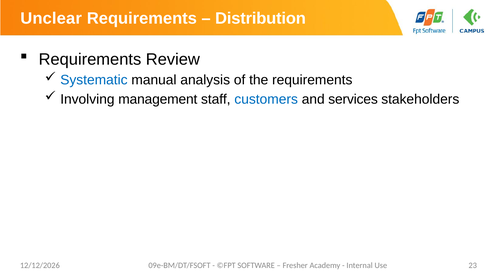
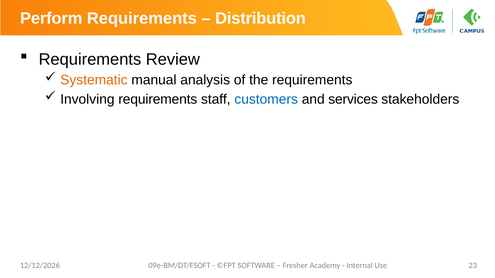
Unclear: Unclear -> Perform (51, 19)
Systematic colour: blue -> orange (94, 80)
Involving management: management -> requirements (158, 100)
